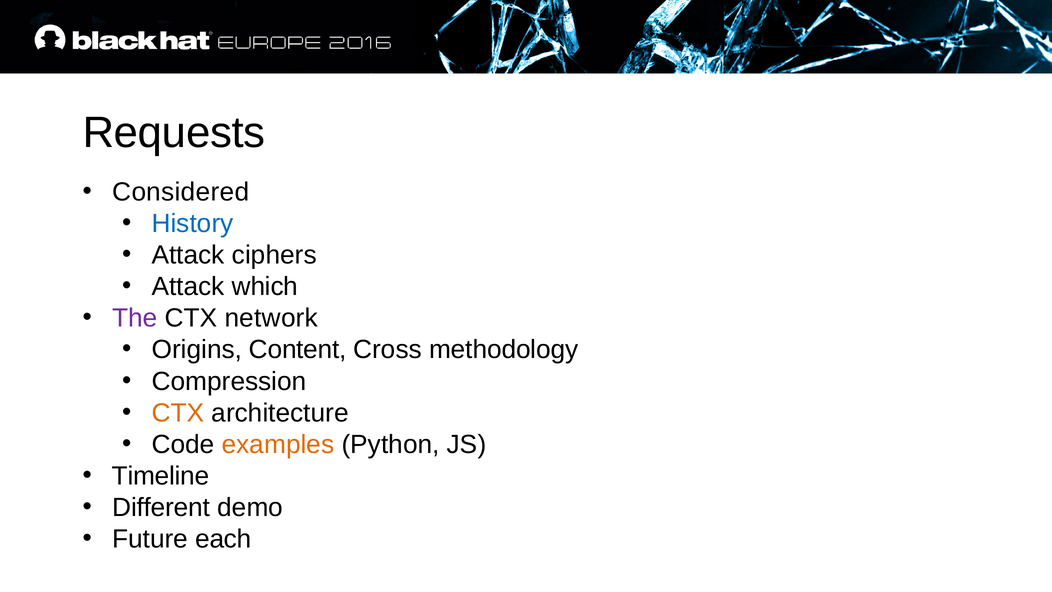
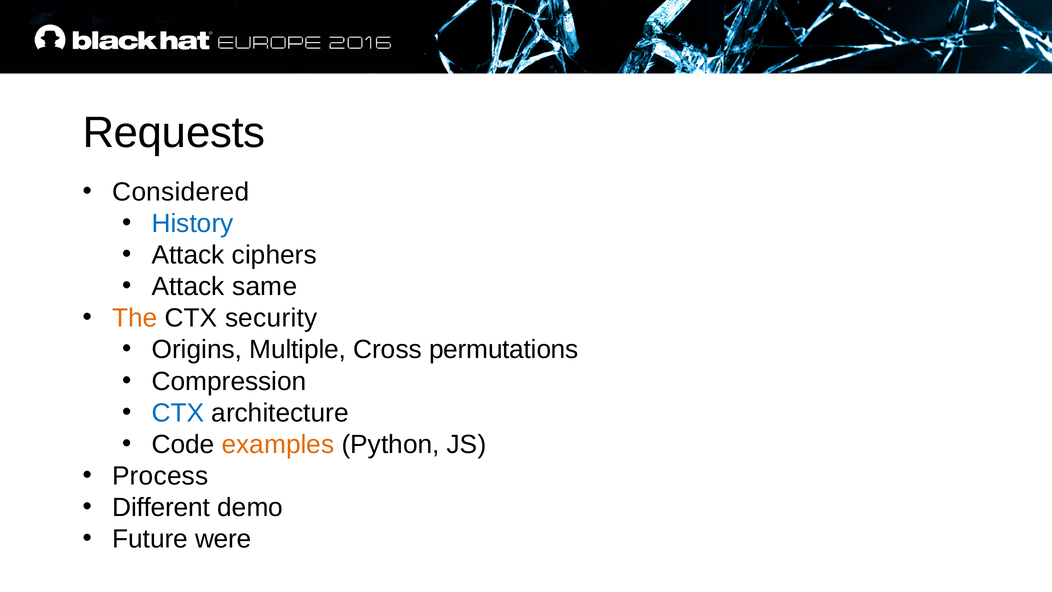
which: which -> same (265, 286)
The colour: purple -> orange (135, 318)
network: network -> security (271, 318)
Content: Content -> Multiple (298, 350)
methodology: methodology -> permutations (504, 350)
CTX colour: orange -> blue (178, 413)
Timeline: Timeline -> Process (160, 476)
each: each -> were (223, 539)
